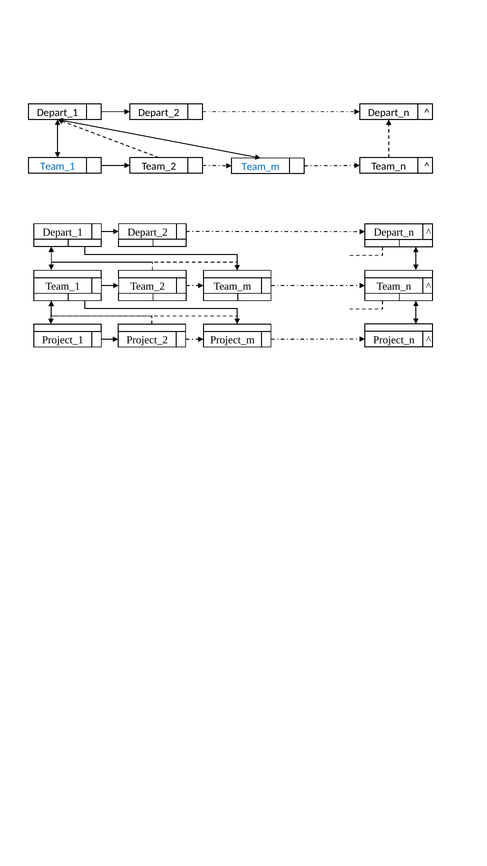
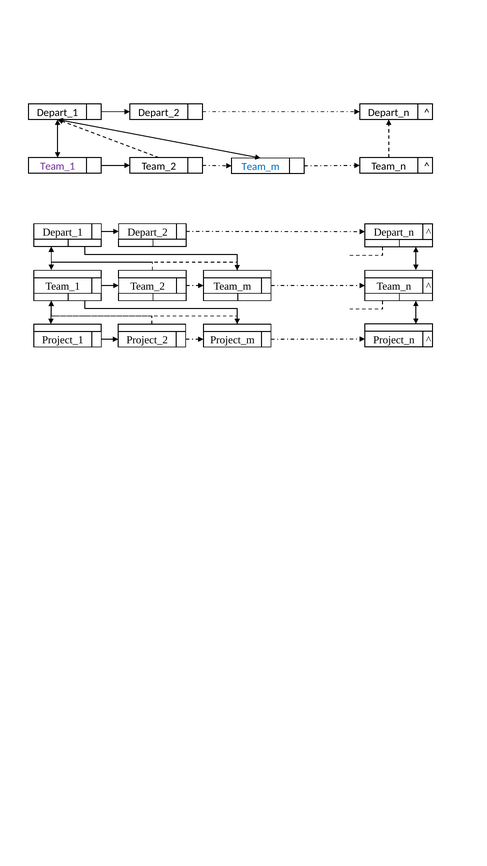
Team_1 colour: blue -> purple (58, 166)
